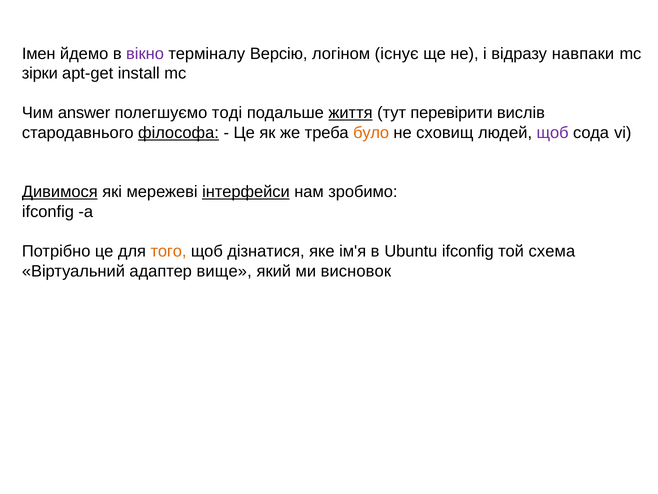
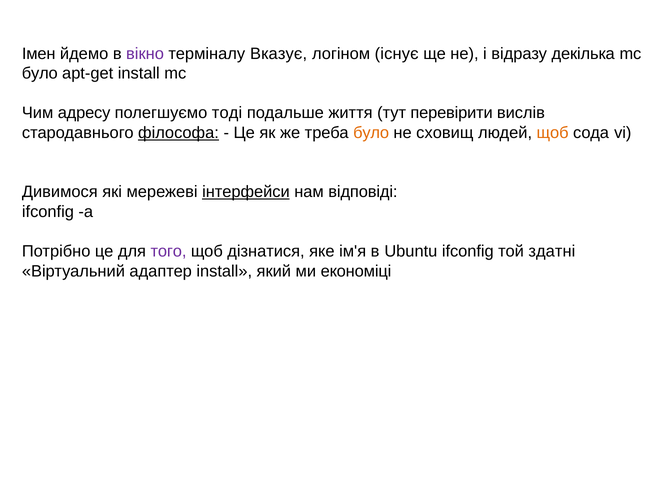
Версію: Версію -> Вказує (279, 54)
навпаки: навпаки -> декілька (583, 54)
зірки: зірки -> було (40, 73)
answer: answer -> адресу (84, 113)
життя underline: present -> none (351, 113)
щоб colour: purple -> orange (553, 133)
Дивимося underline: present -> none (60, 192)
зробимо: зробимо -> відповіді (363, 192)
того colour: orange -> purple (168, 251)
схема: схема -> здатні (552, 251)
адаптер вище: вище -> install (224, 271)
висновок: висновок -> економіці (356, 271)
